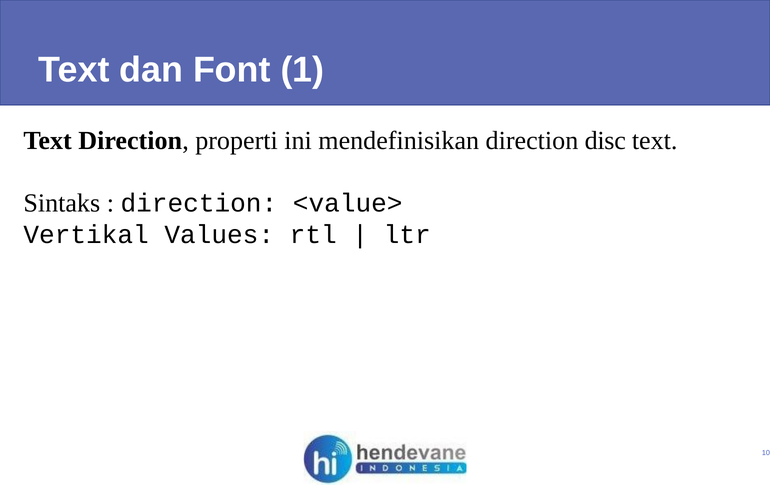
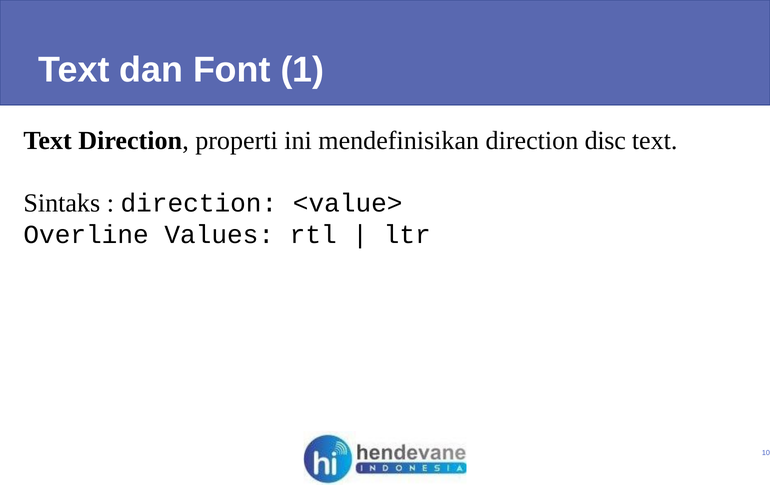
Vertikal: Vertikal -> Overline (86, 235)
